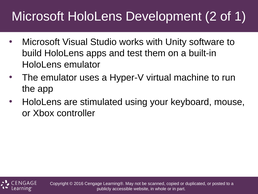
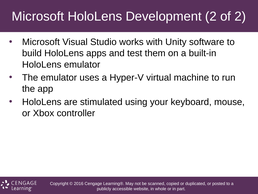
of 1: 1 -> 2 (240, 16)
